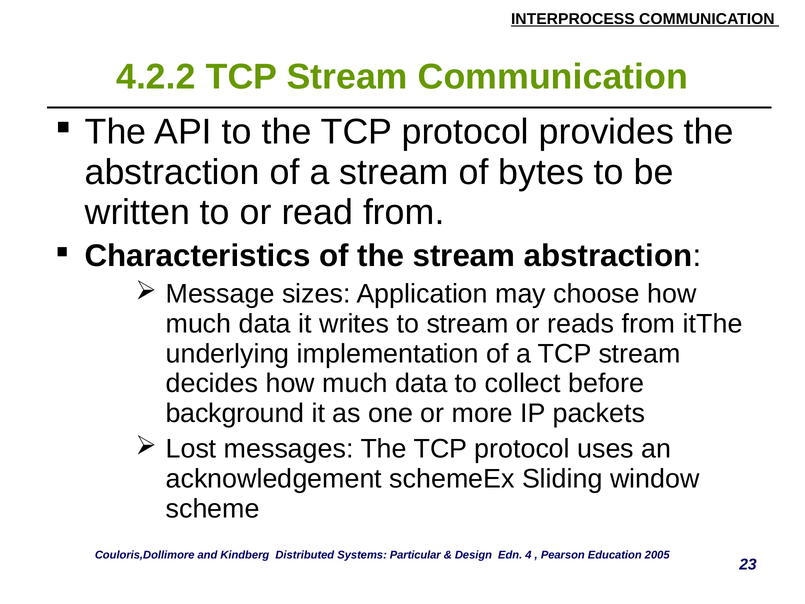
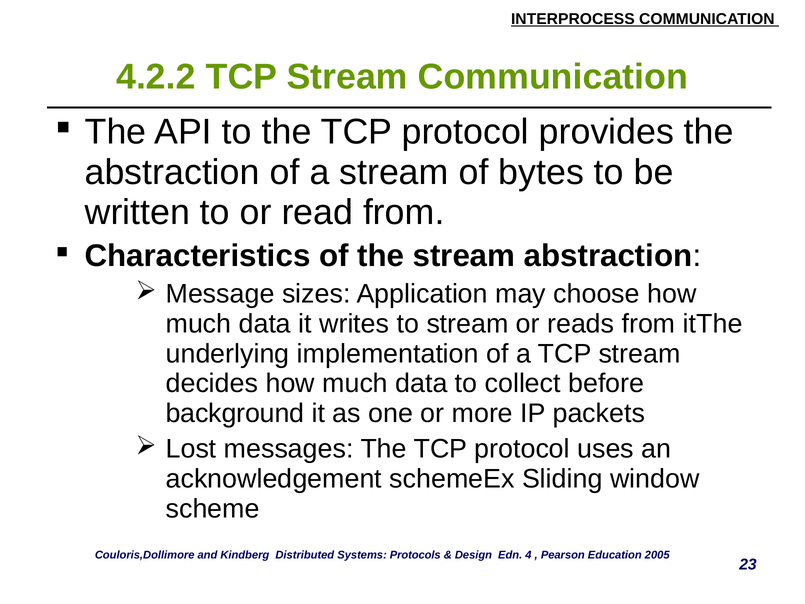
Particular: Particular -> Protocols (415, 555)
